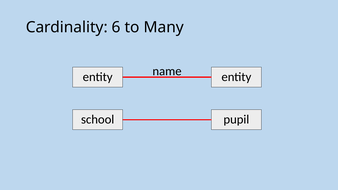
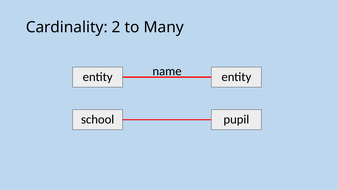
6: 6 -> 2 (116, 27)
